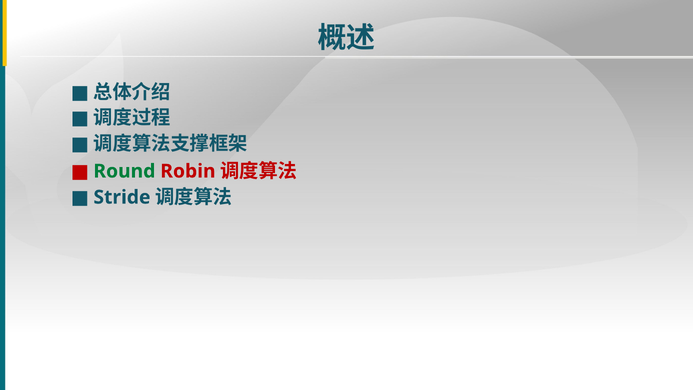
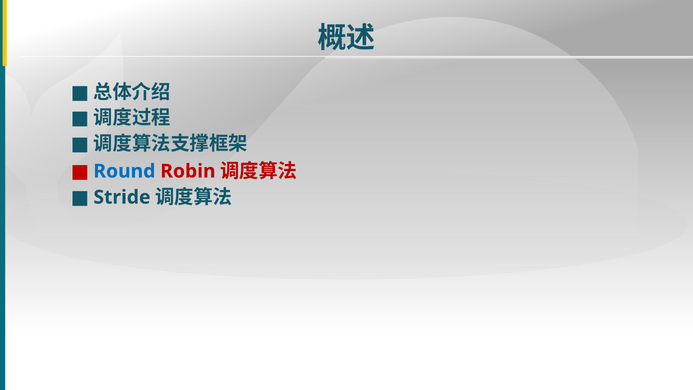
Round colour: green -> blue (124, 171)
